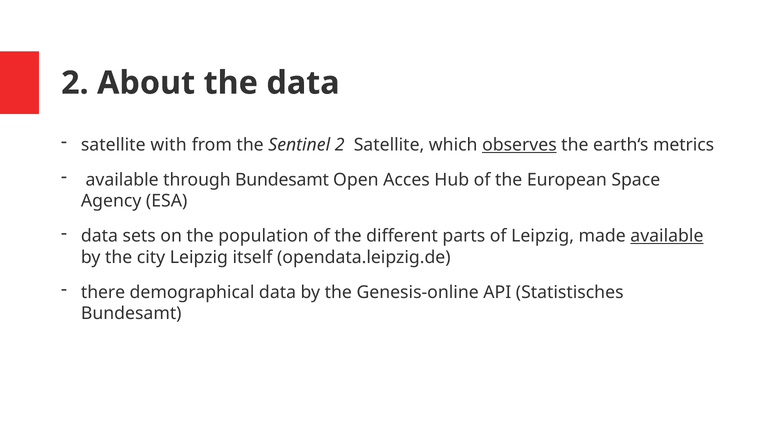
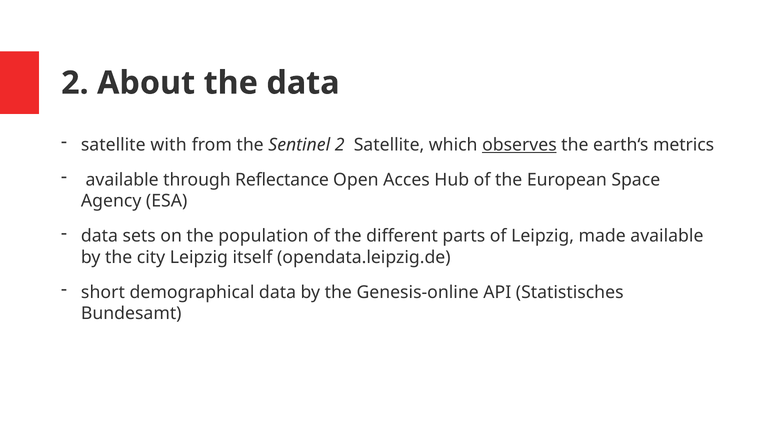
through Bundesamt: Bundesamt -> Reflectance (282, 180)
available underline: present -> none (667, 236)
there: there -> short (103, 292)
